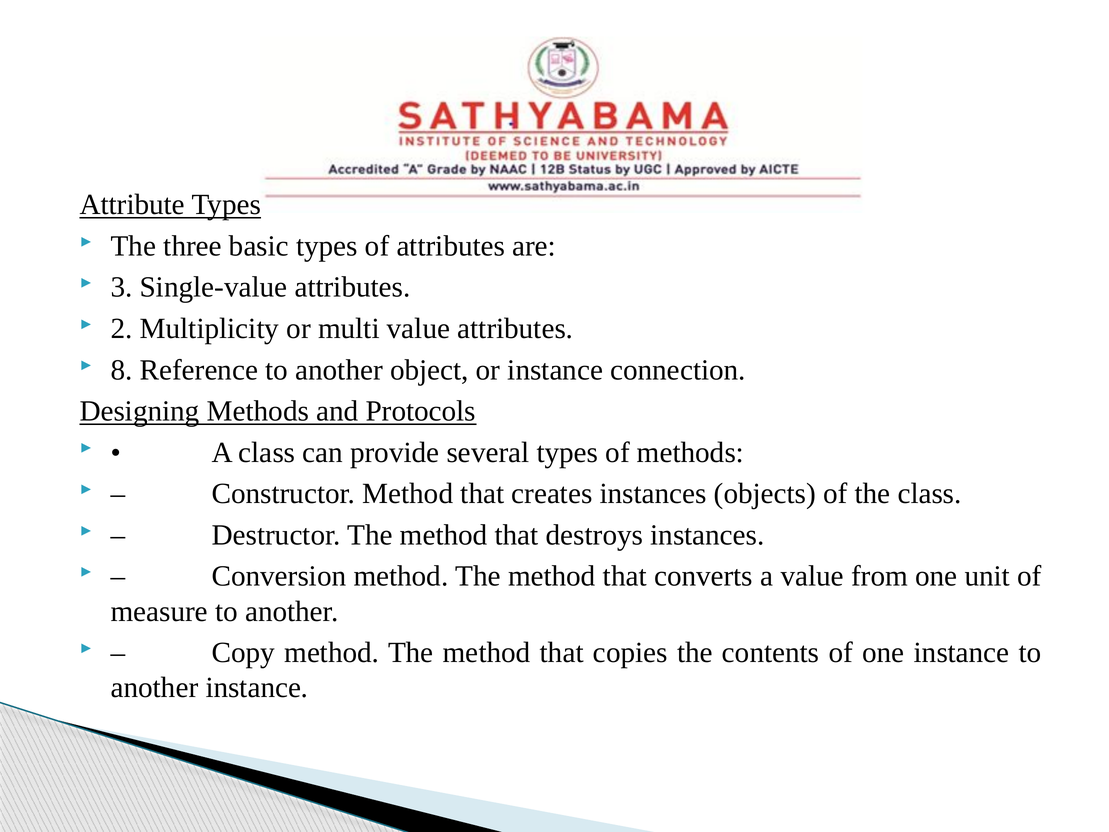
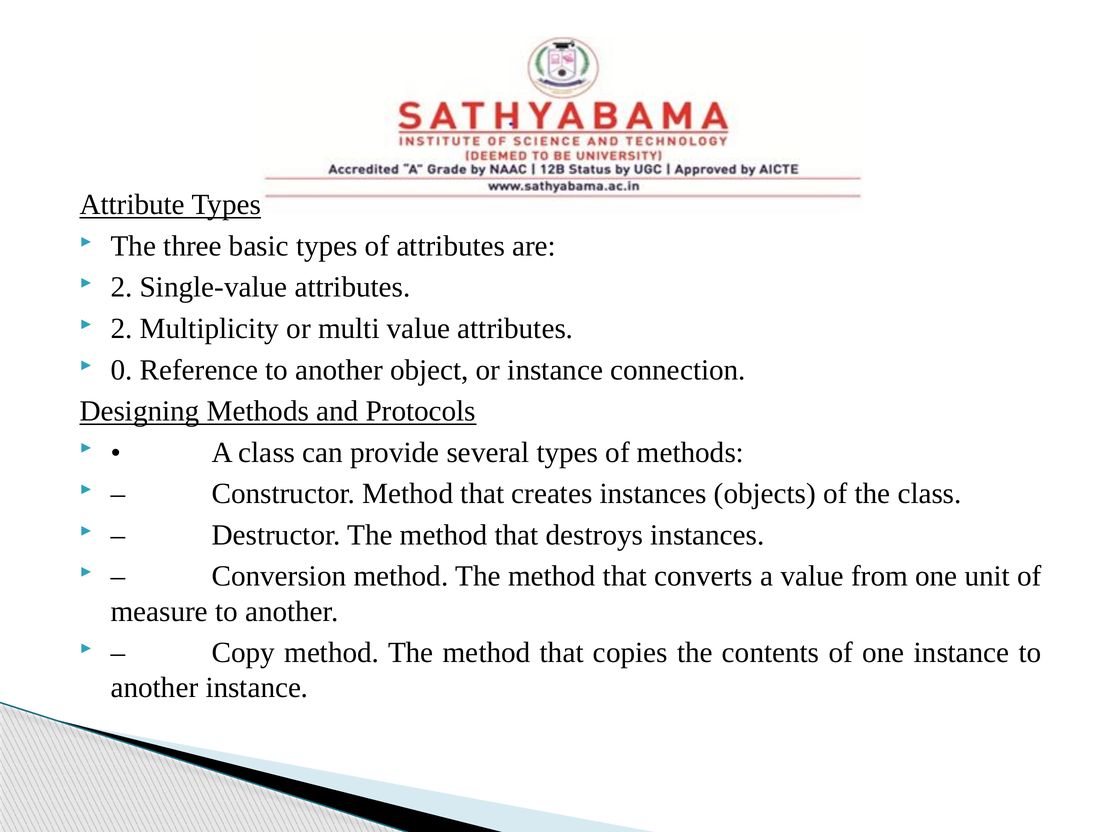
3: 3 -> 2 (122, 287)
8: 8 -> 0 (122, 370)
